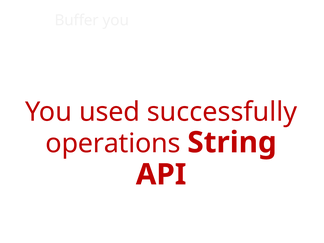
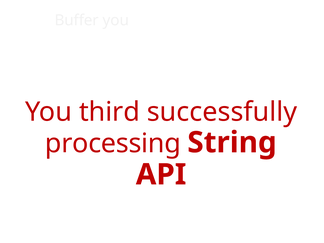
used: used -> third (109, 112)
operations: operations -> processing (113, 143)
